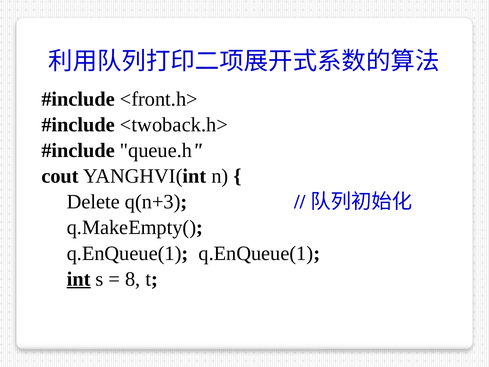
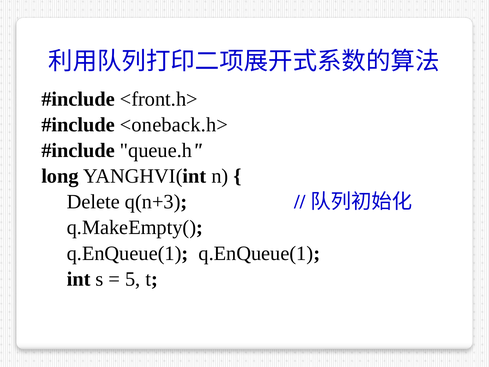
<twoback.h>: <twoback.h> -> <oneback.h> (174, 125)
cout: cout -> long (60, 176)
int underline: present -> none (79, 279)
8: 8 -> 5 (133, 279)
